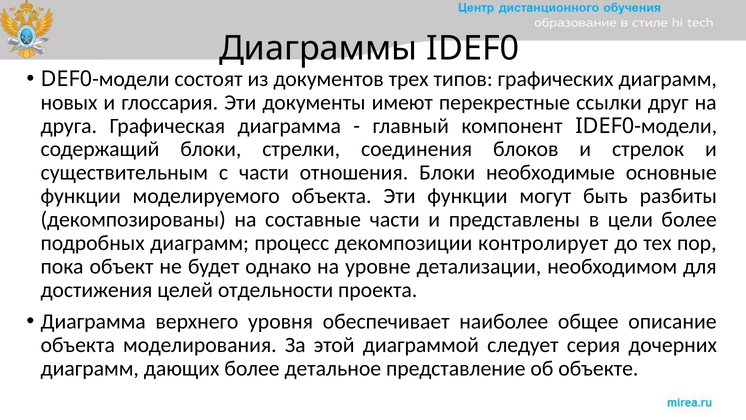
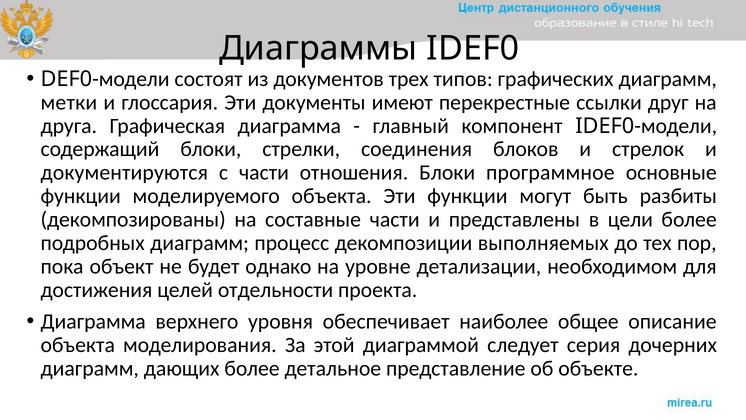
новых: новых -> метки (69, 102)
существительным: существительным -> документируются (124, 173)
необходимые: необходимые -> программное (550, 173)
контролирует: контролирует -> выполняемых (543, 243)
